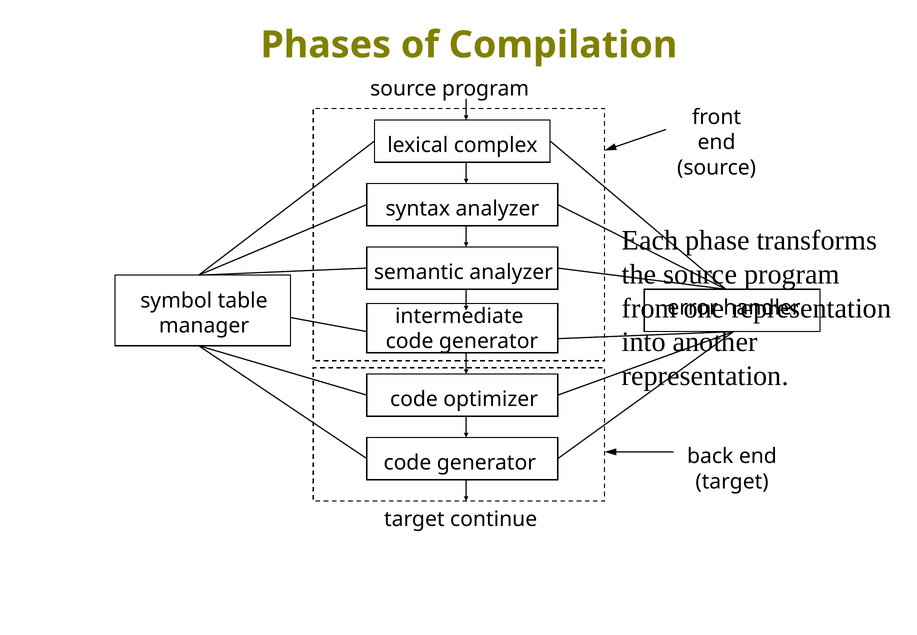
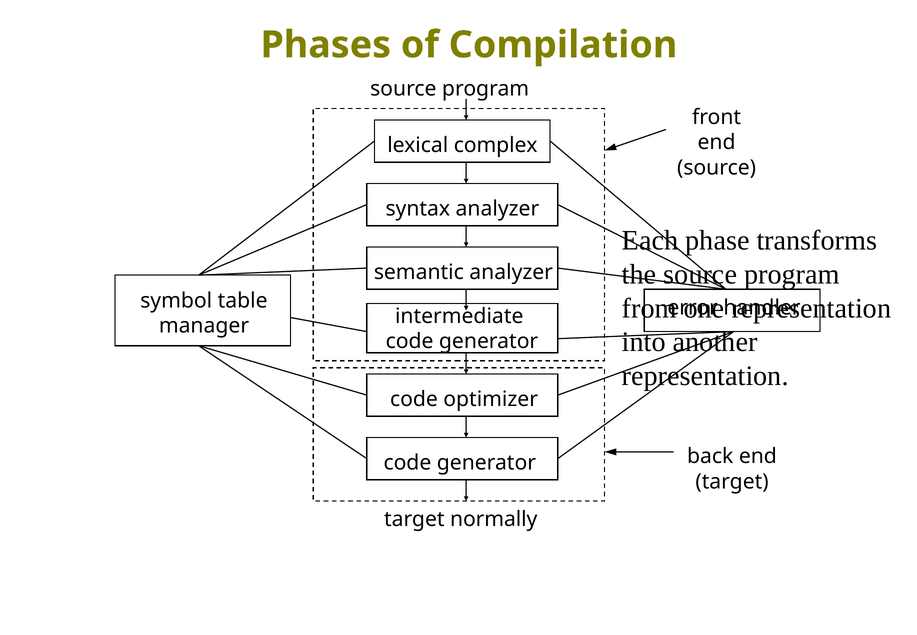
continue: continue -> normally (494, 519)
